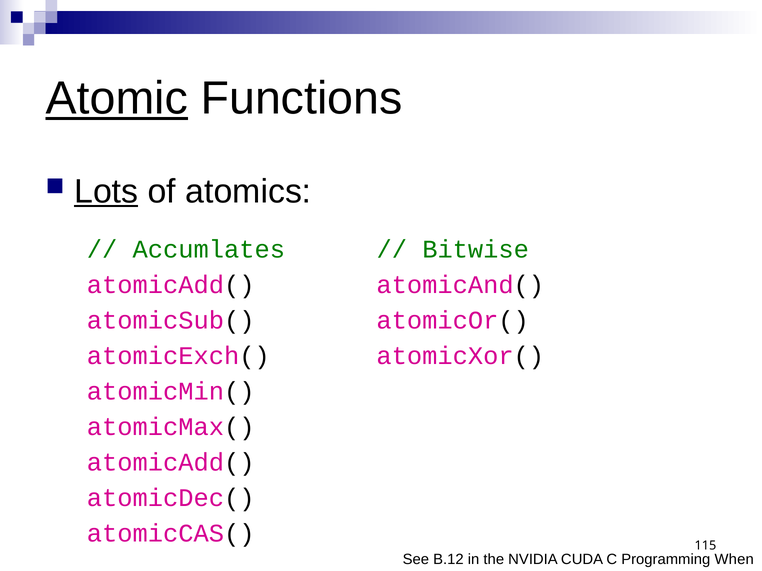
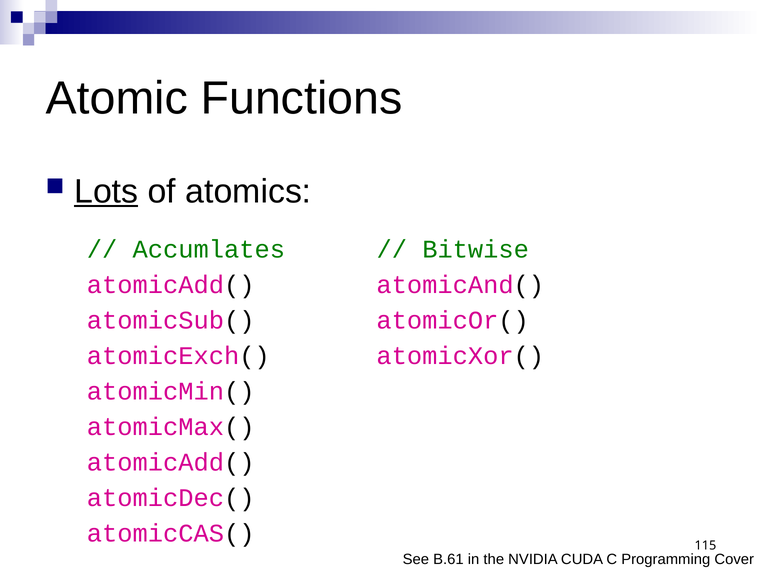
Atomic underline: present -> none (117, 98)
B.12: B.12 -> B.61 (448, 560)
When: When -> Cover (734, 560)
